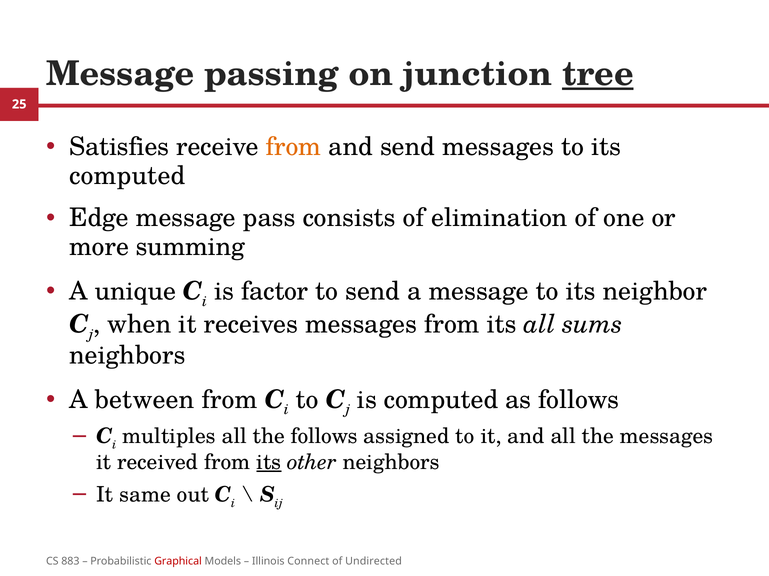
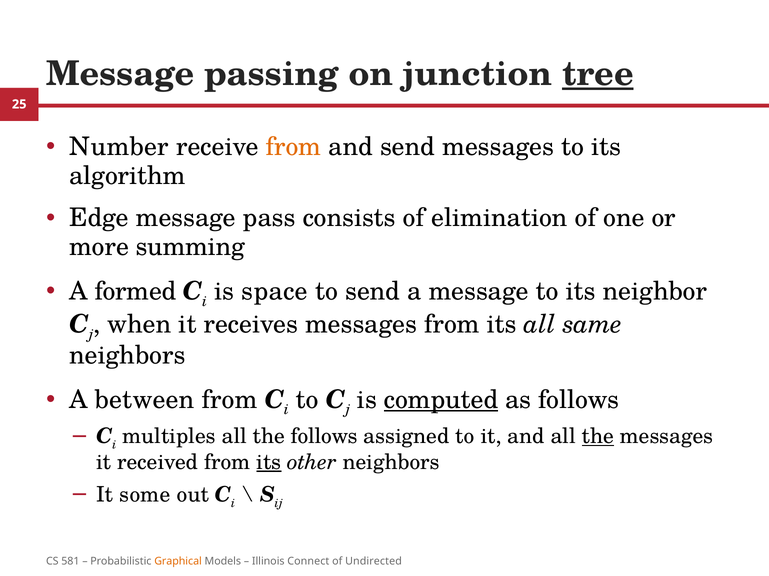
Satisfies: Satisfies -> Number (119, 147)
computed: computed -> algorithm (127, 176)
unique: unique -> formed (135, 292)
factor: factor -> space (275, 292)
sums: sums -> same (592, 325)
computed underline: none -> present (441, 400)
the underline: none -> present (598, 437)
same: same -> some (145, 495)
883: 883 -> 581 (70, 562)
Graphical colour: red -> orange (178, 562)
